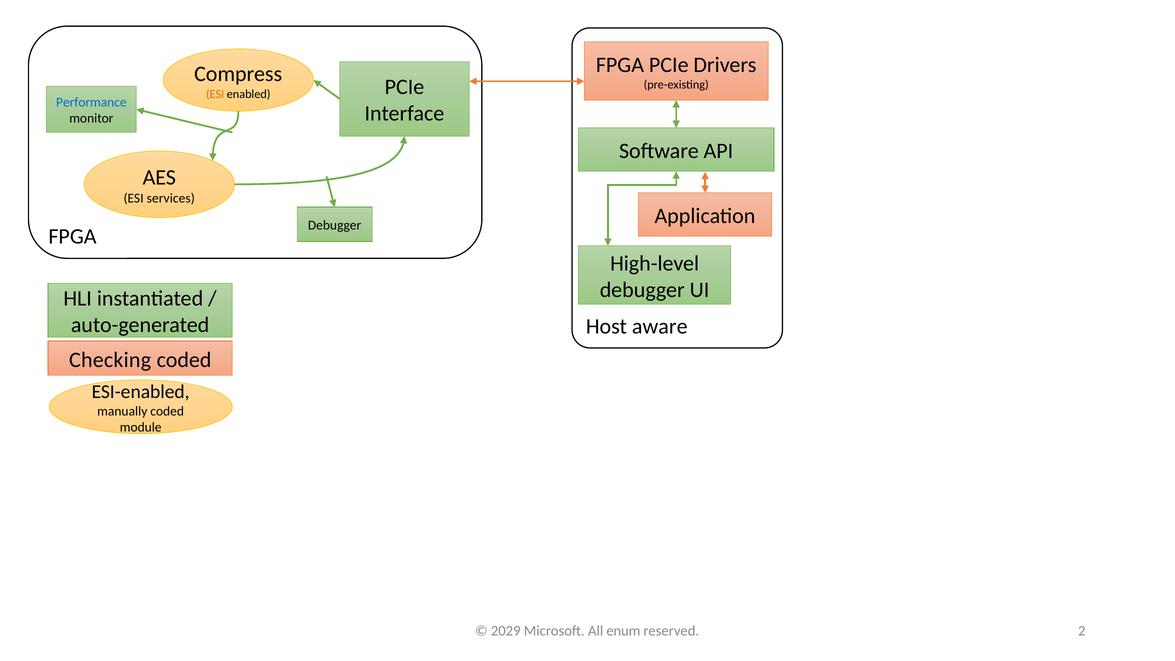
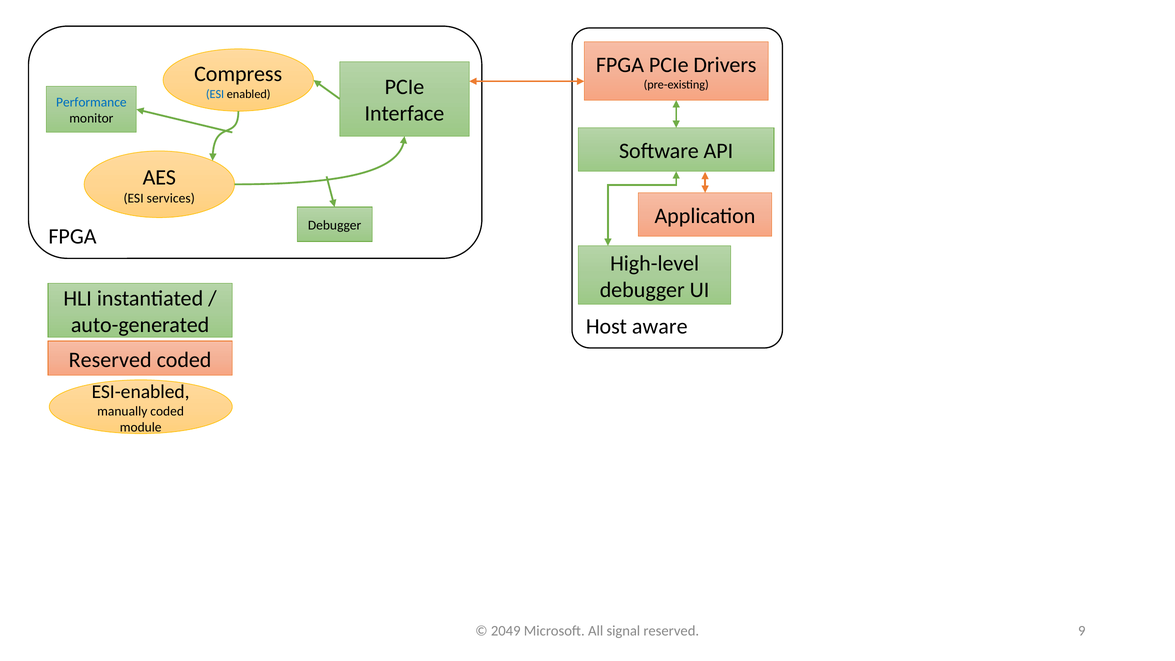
ESI colour: orange -> blue (215, 94)
Checking: Checking -> Reserved (110, 360)
2029: 2029 -> 2049 (506, 631)
enum: enum -> signal (623, 631)
2: 2 -> 9 (1082, 631)
